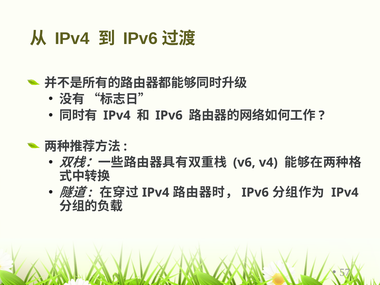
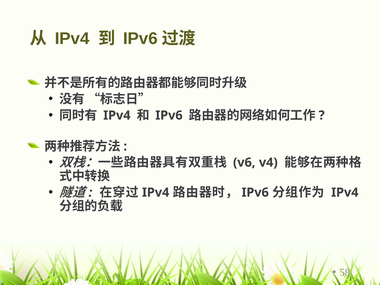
57: 57 -> 58 (345, 272)
